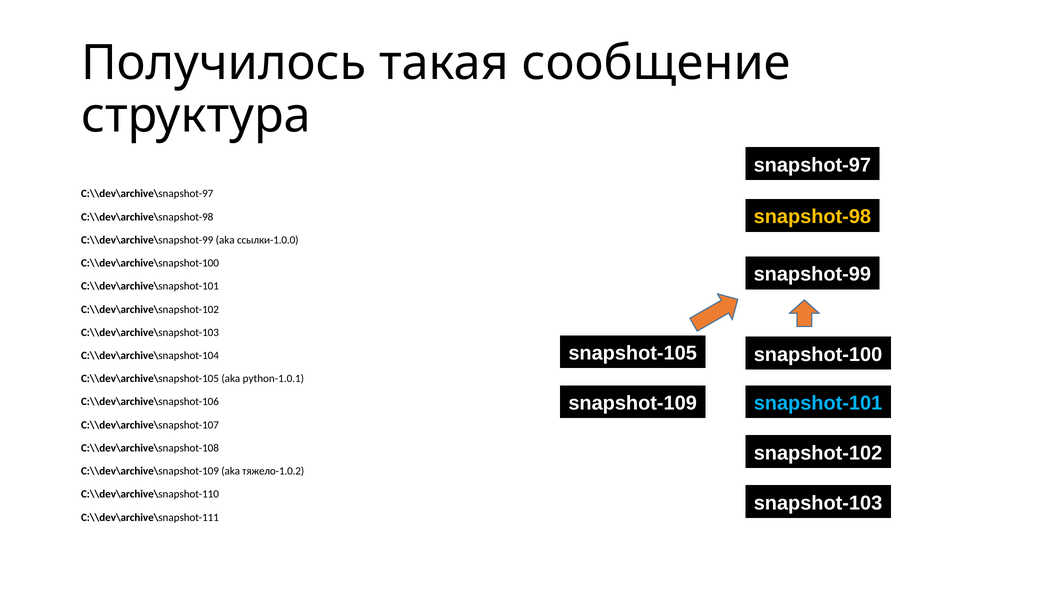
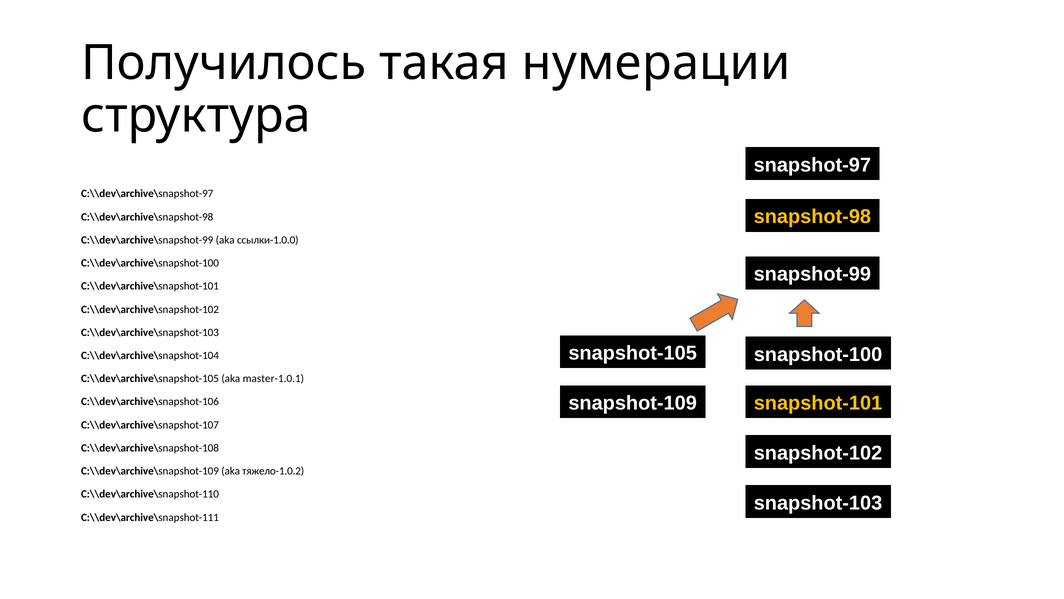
сообщение: сообщение -> нумерации (656, 63)
python-1.0.1: python-1.0.1 -> master-1.0.1 (273, 378)
snapshot-101 colour: light blue -> yellow (818, 403)
